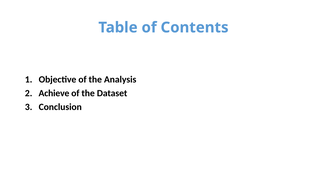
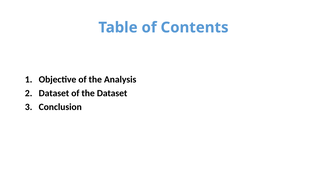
Achieve: Achieve -> Dataset (54, 93)
